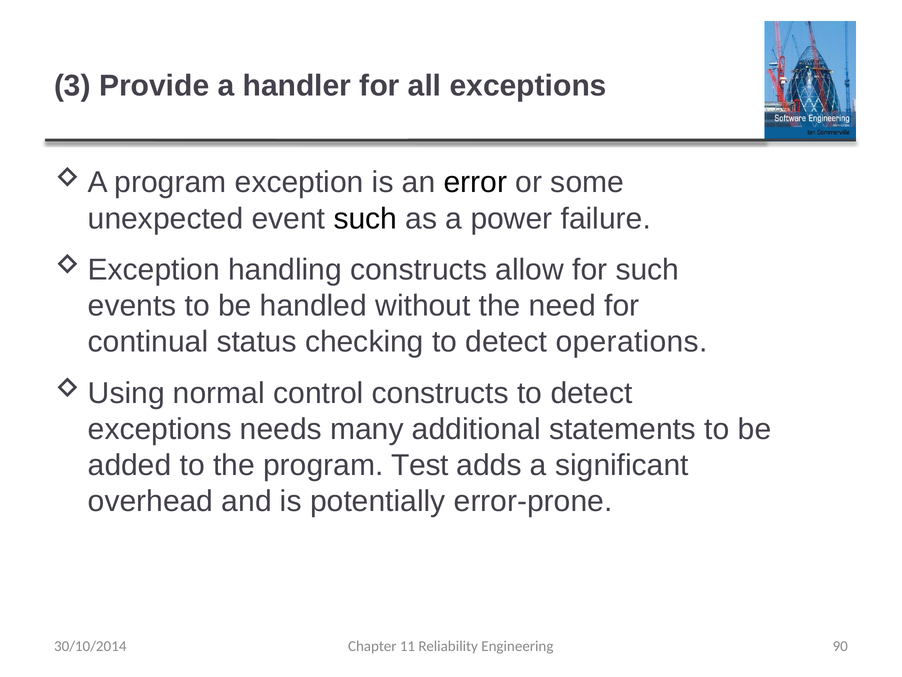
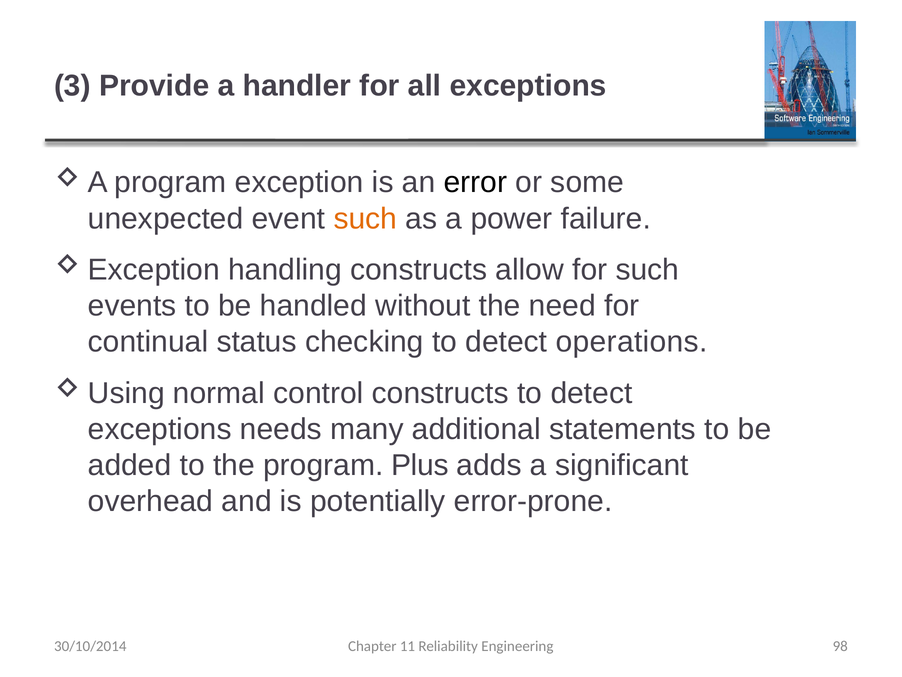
such colour: black -> orange (365, 218)
Test: Test -> Plus (420, 465)
90: 90 -> 98 (840, 646)
